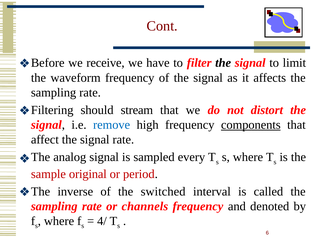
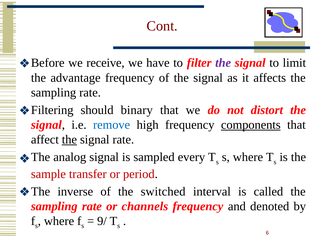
the colour: black -> purple (223, 63)
waveform: waveform -> advantage (76, 78)
stream: stream -> binary (137, 110)
the underline: none -> present (69, 140)
original: original -> transfer (88, 174)
4/: 4/ -> 9/ (102, 222)
